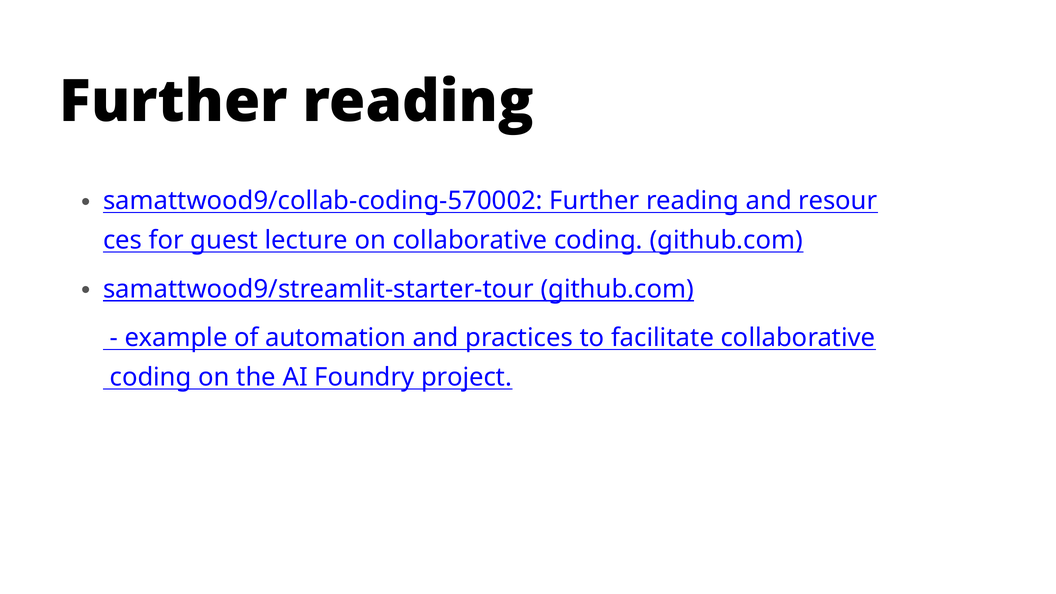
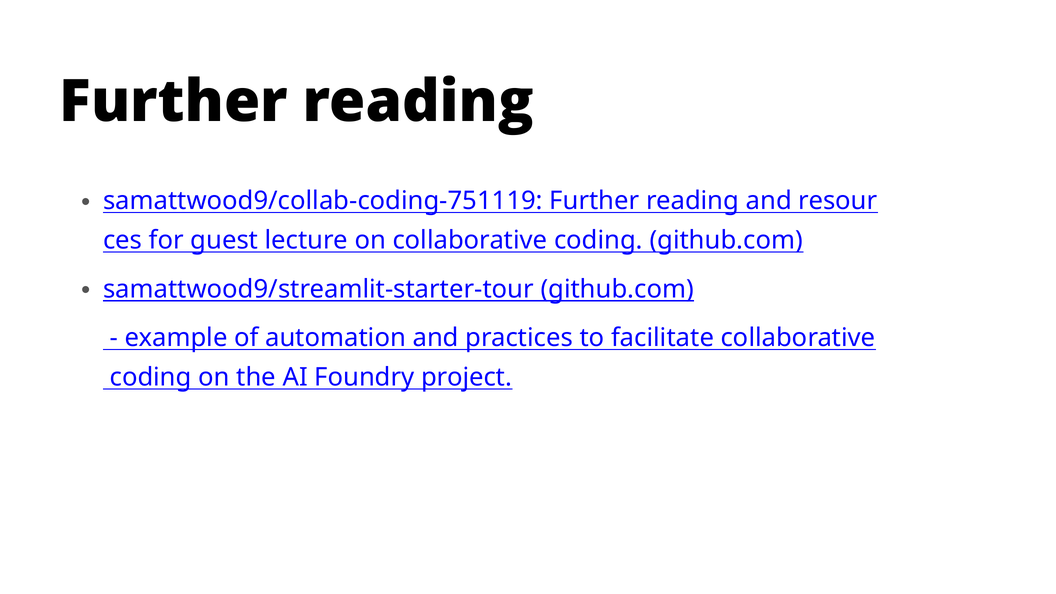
samattwood9/collab-coding-570002: samattwood9/collab-coding-570002 -> samattwood9/collab-coding-751119 (323, 201)
